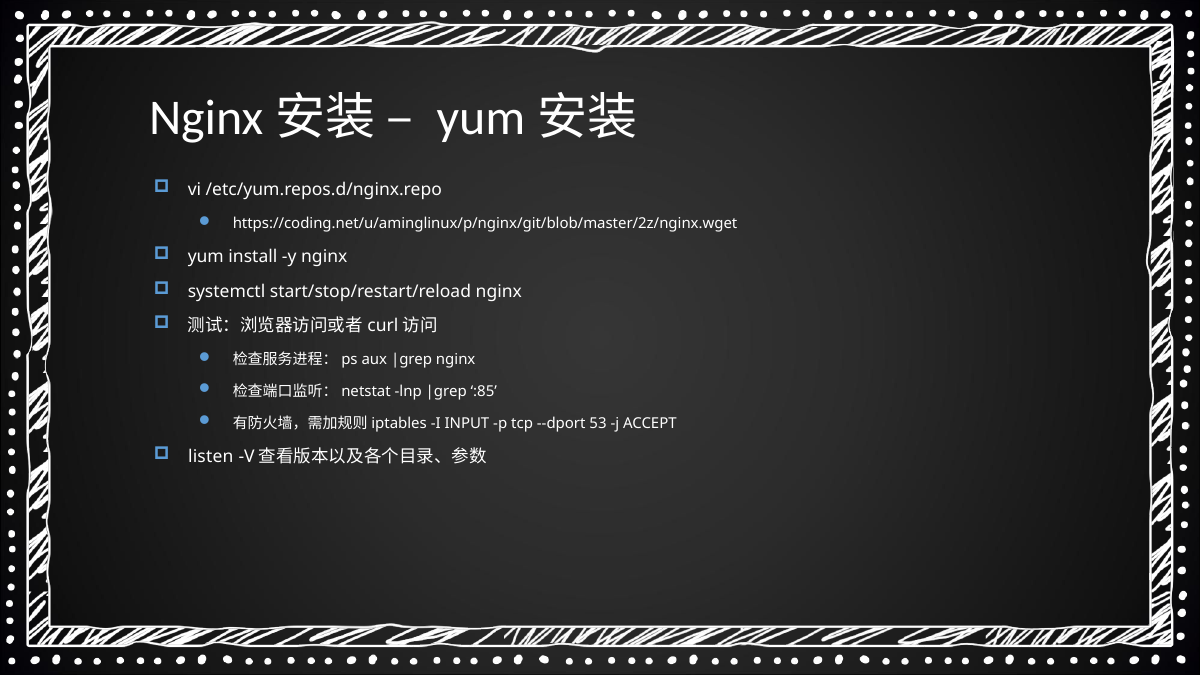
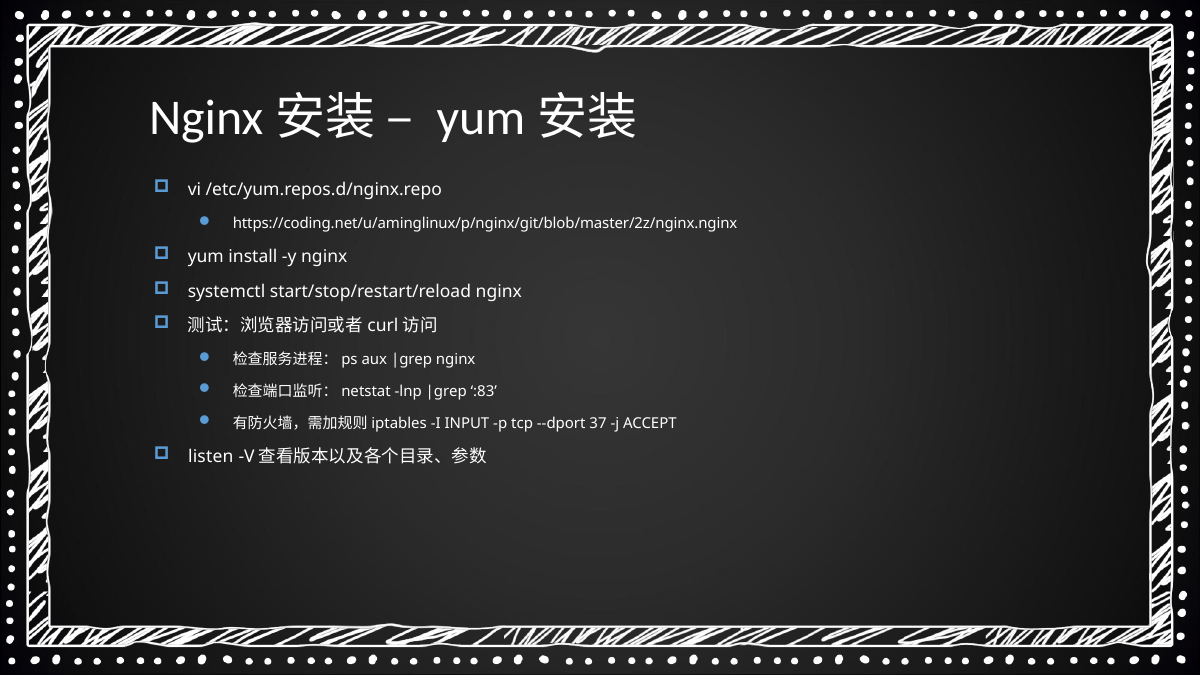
https://coding.net/u/aminglinux/p/nginx/git/blob/master/2z/nginx.wget: https://coding.net/u/aminglinux/p/nginx/git/blob/master/2z/nginx.wget -> https://coding.net/u/aminglinux/p/nginx/git/blob/master/2z/nginx.nginx (485, 224)
:85: :85 -> :83 (484, 391)
53: 53 -> 37 (598, 423)
